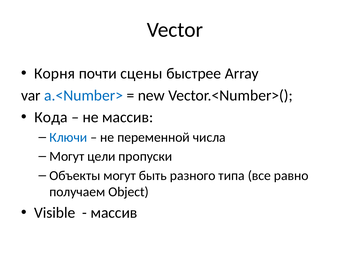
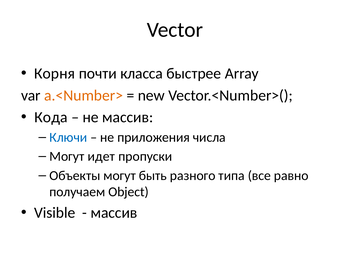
сцены: сцены -> класса (142, 73)
a.<Number> colour: blue -> orange (84, 95)
переменной: переменной -> приложения (154, 137)
цели: цели -> идет (101, 156)
